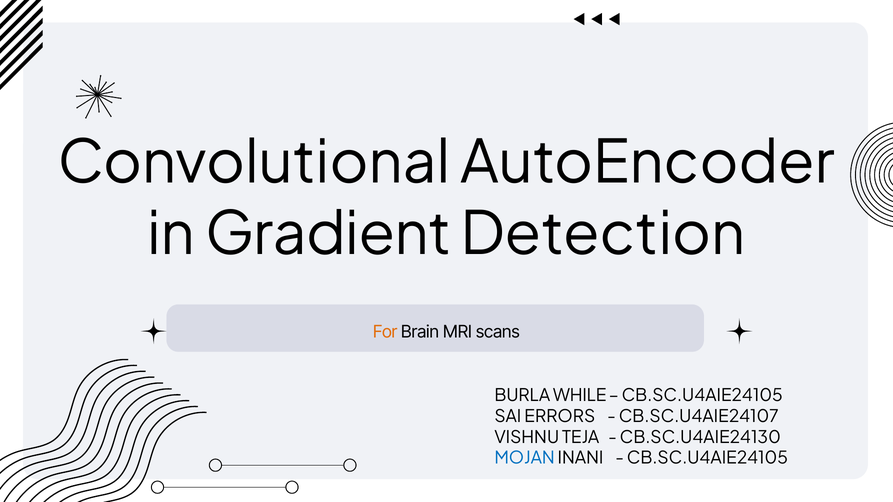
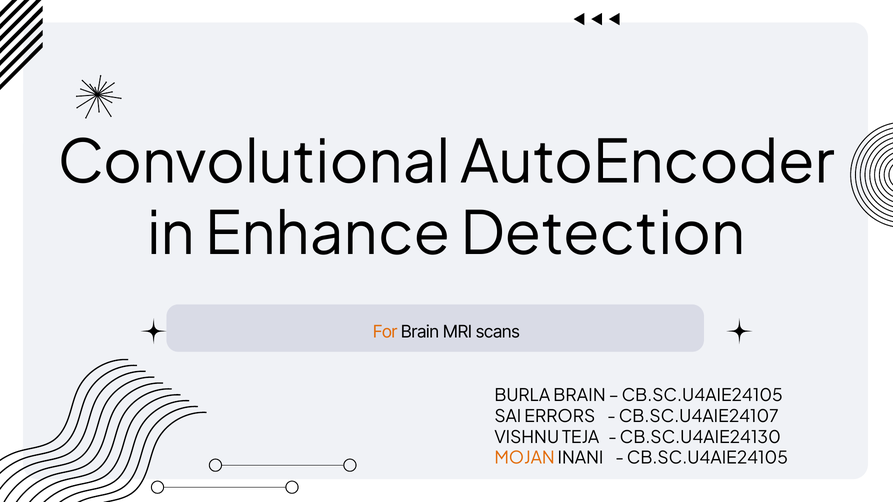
Gradient: Gradient -> Enhance (328, 235)
BURLA WHILE: WHILE -> BRAIN (579, 396)
MOJAN colour: blue -> orange (525, 458)
